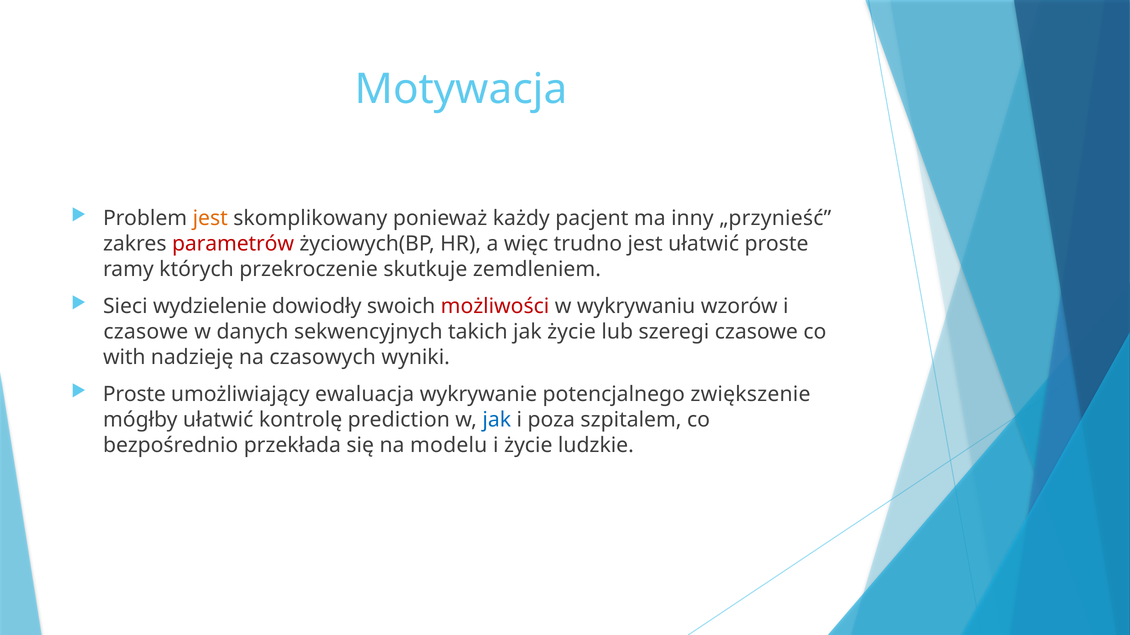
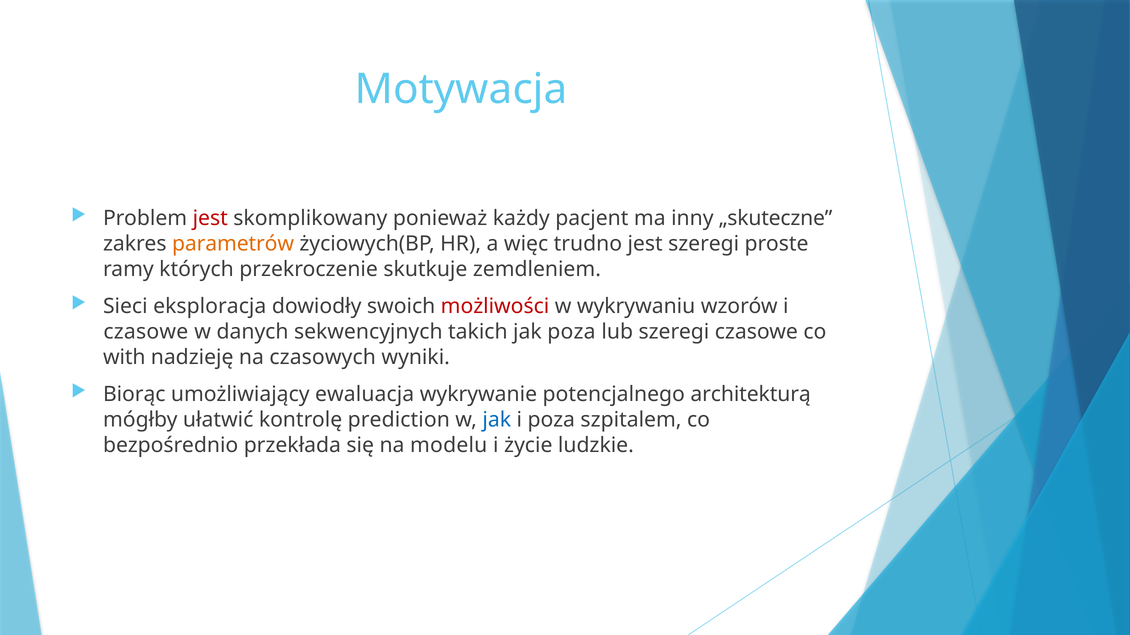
jest colour: orange -> red (210, 219)
„przynieść: „przynieść -> „skuteczne (776, 219)
parametrów colour: red -> orange (233, 244)
jest ułatwić: ułatwić -> szeregi (704, 244)
wydzielenie: wydzielenie -> eksploracja (210, 307)
jak życie: życie -> poza (571, 332)
Proste: Proste -> Biorąc (134, 395)
zwiększenie: zwiększenie -> architekturą (751, 395)
